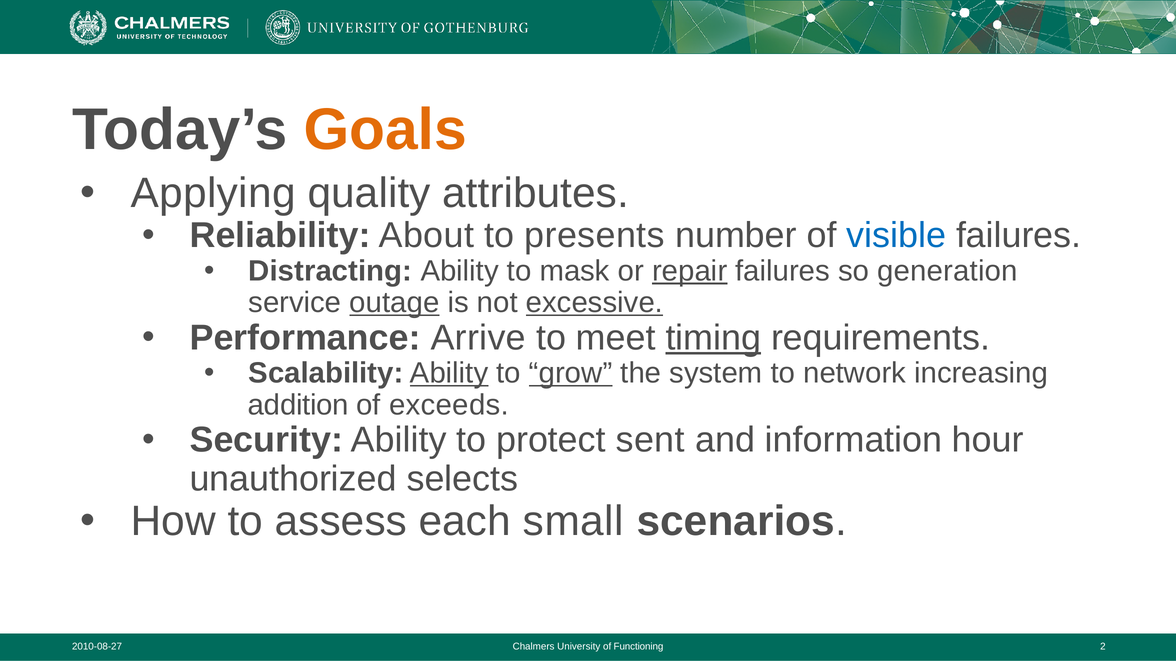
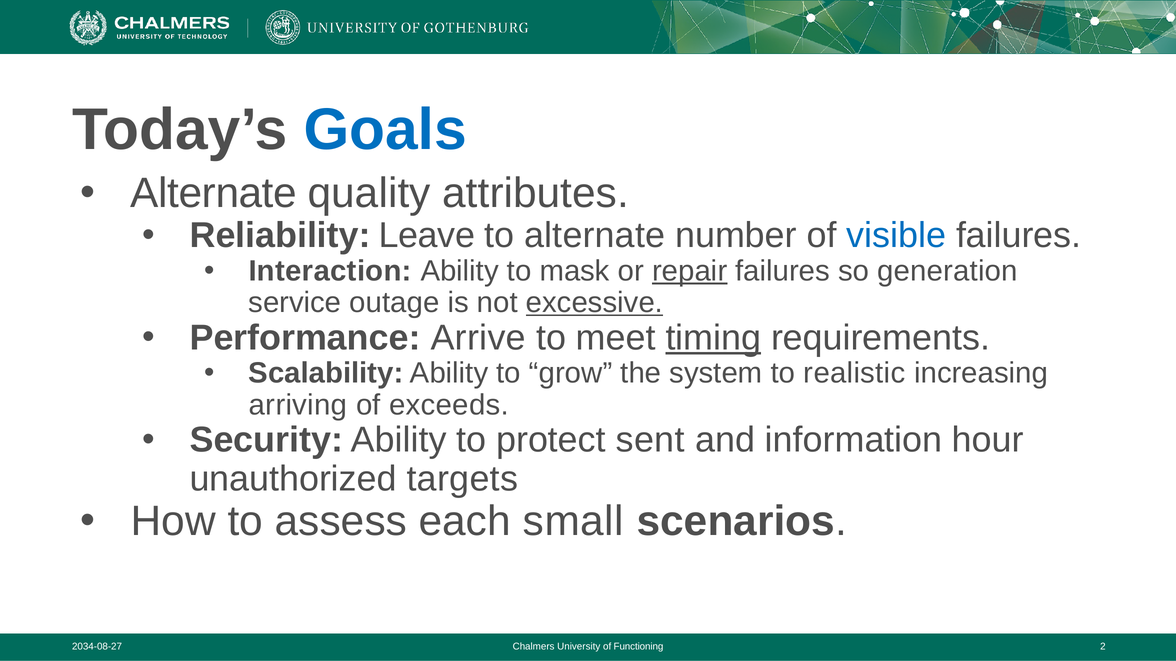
Goals colour: orange -> blue (385, 130)
Applying: Applying -> Alternate (214, 193)
About: About -> Leave (427, 236)
to presents: presents -> alternate (595, 236)
Distracting: Distracting -> Interaction (330, 271)
outage underline: present -> none (394, 303)
Ability underline: present -> none (449, 373)
grow underline: present -> none (571, 373)
network: network -> realistic (854, 373)
addition: addition -> arriving (298, 405)
selects: selects -> targets (462, 479)
2010-08-27: 2010-08-27 -> 2034-08-27 (97, 647)
